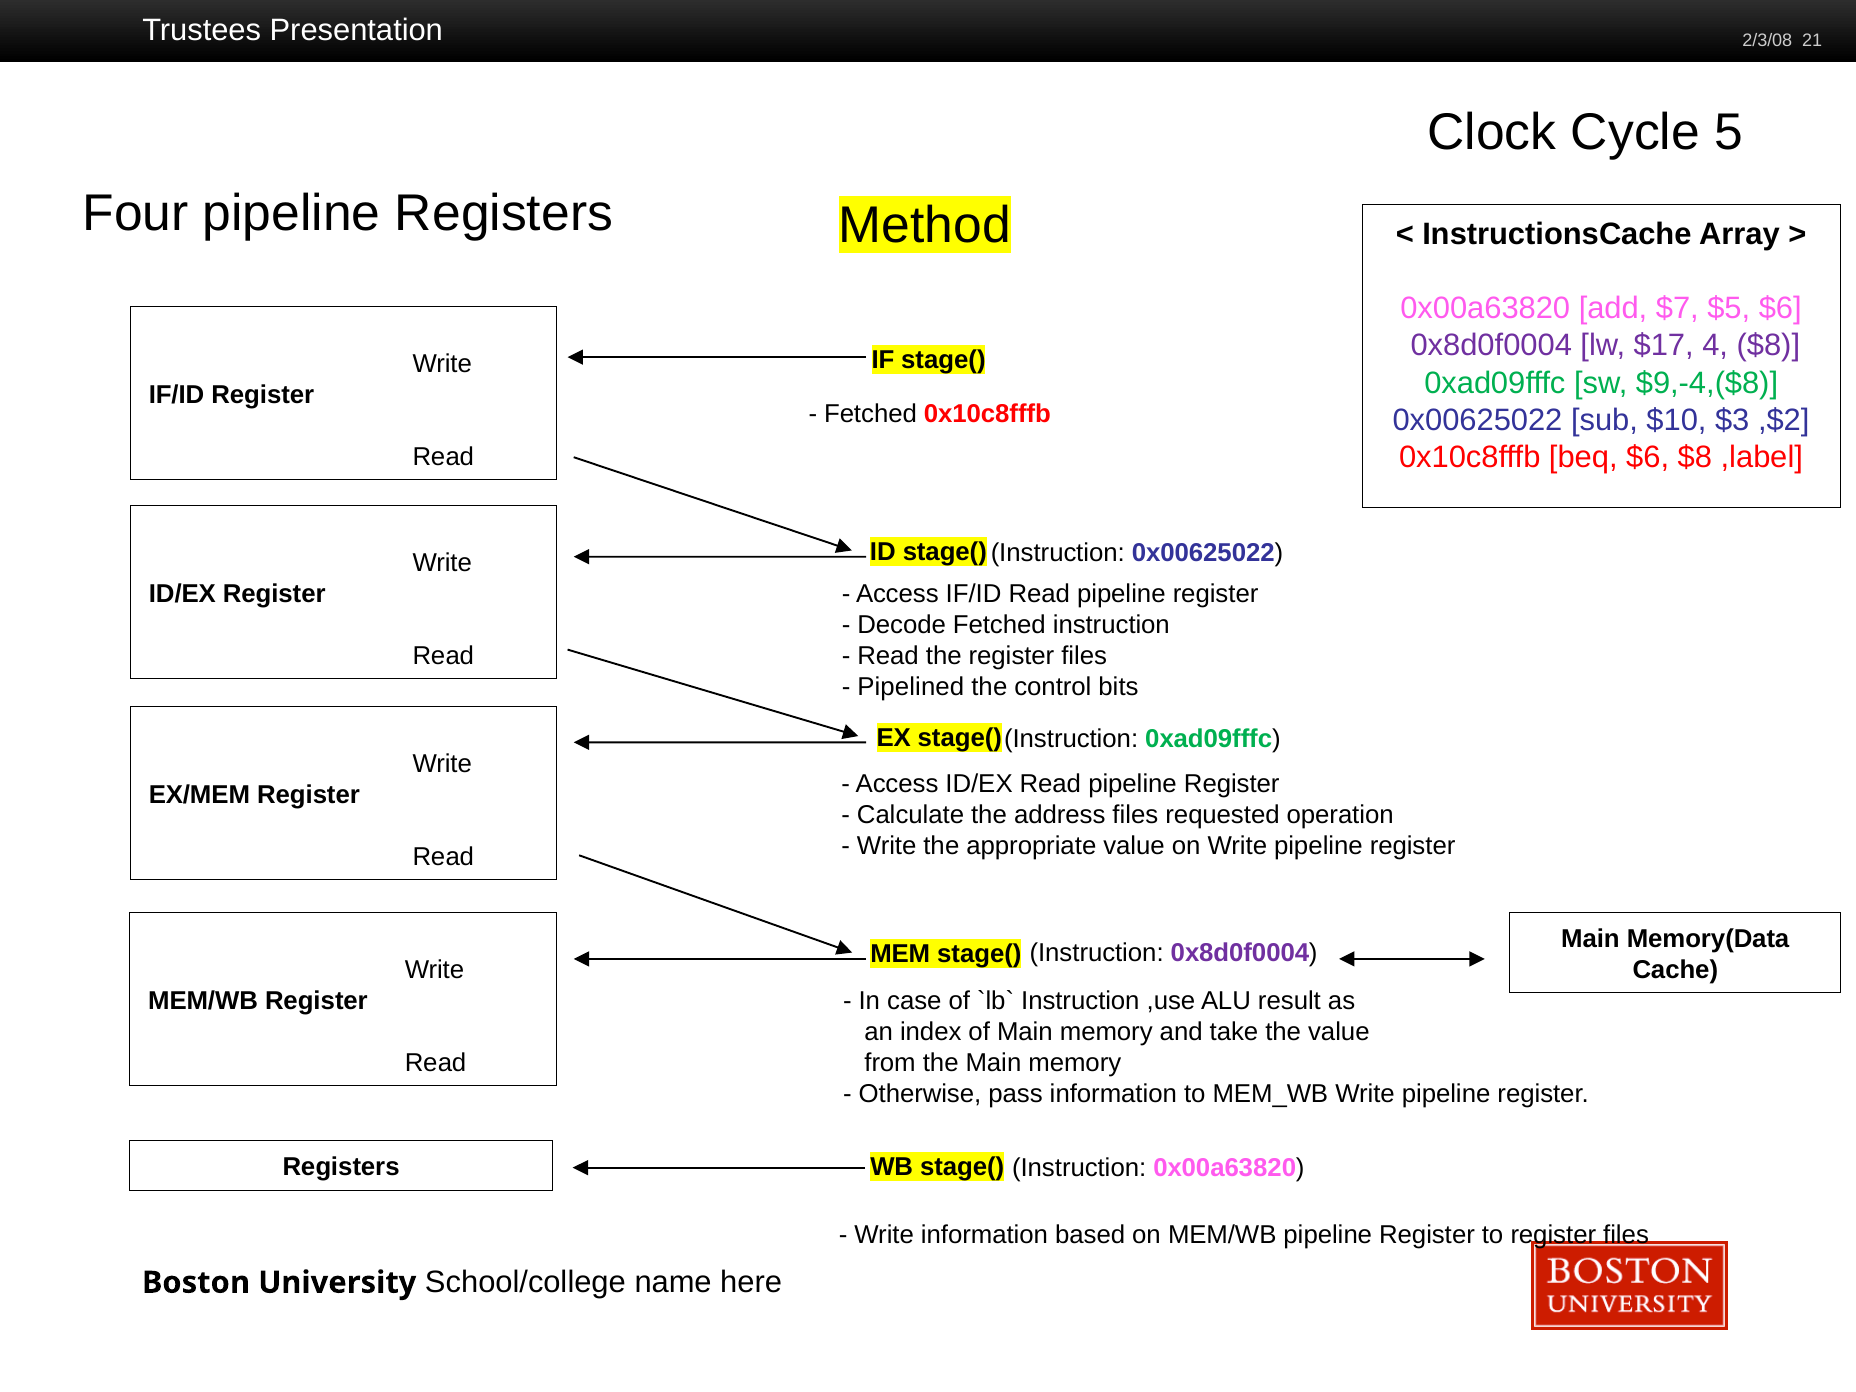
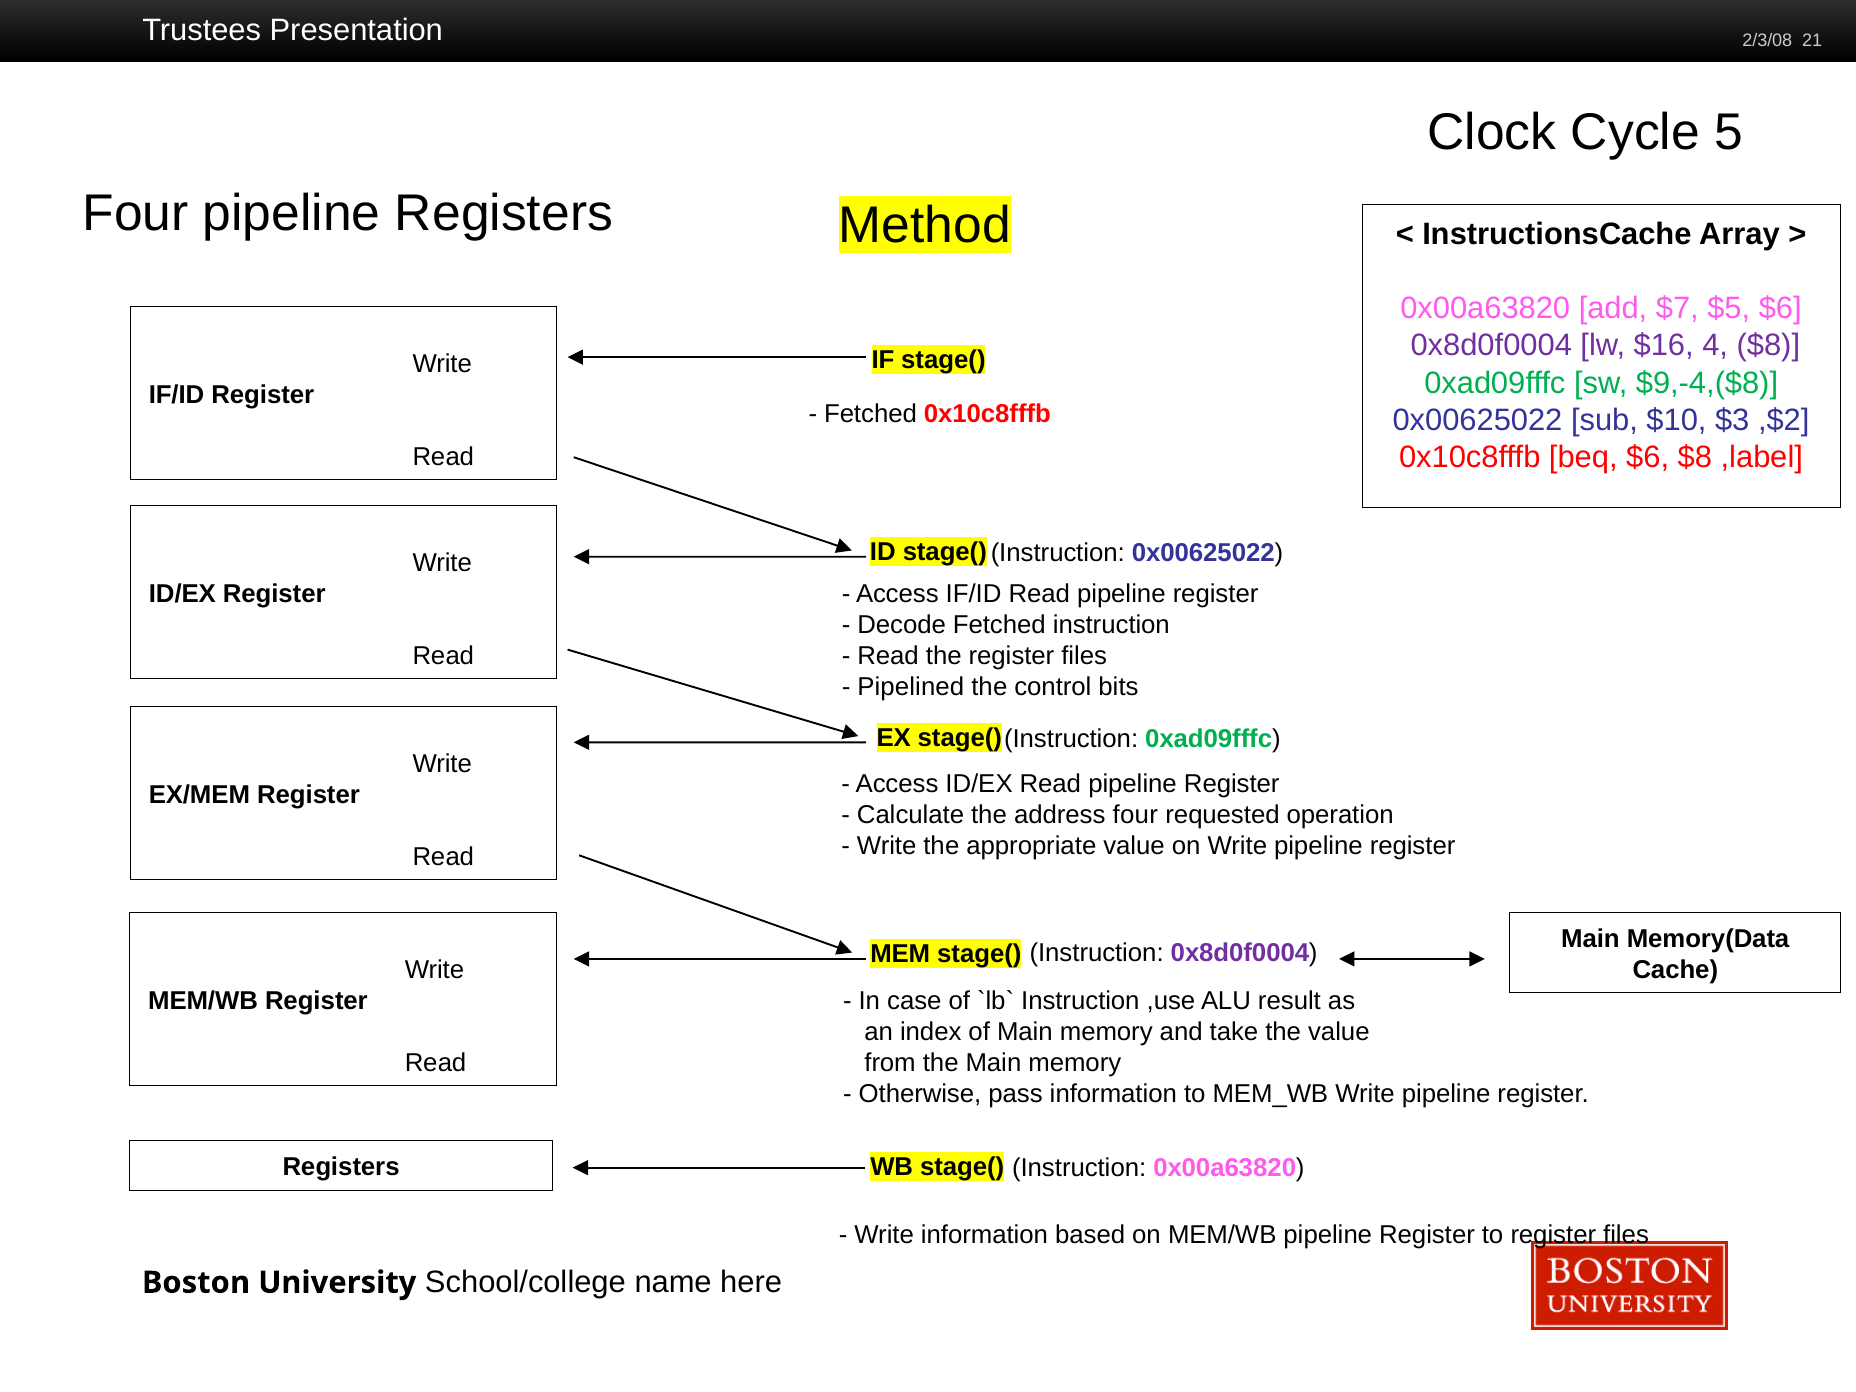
$17: $17 -> $16 (1664, 346)
address files: files -> four (1135, 815)
